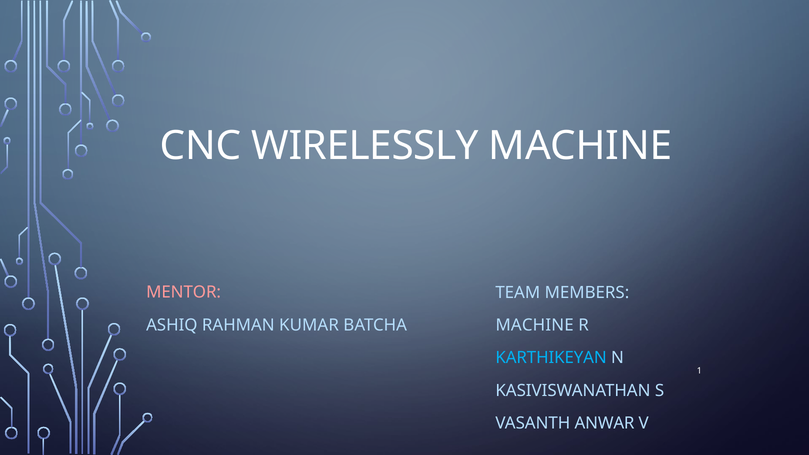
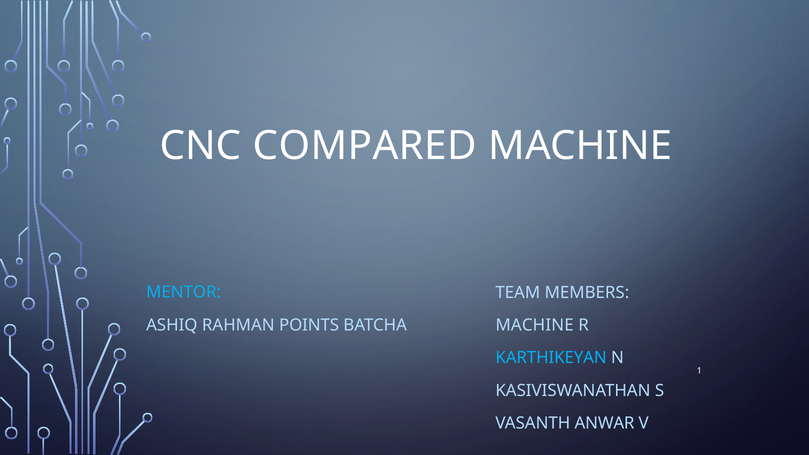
WIRELESSLY: WIRELESSLY -> COMPARED (365, 146)
MENTOR colour: pink -> light blue (184, 292)
KUMAR: KUMAR -> POINTS (309, 325)
